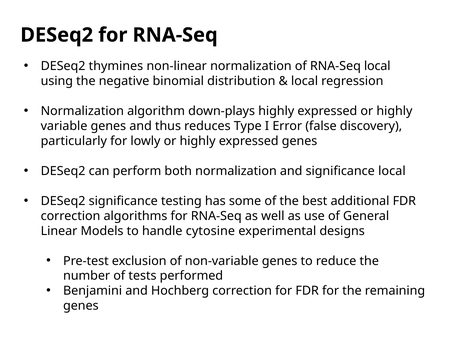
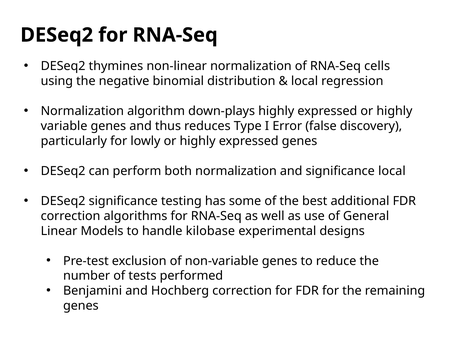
RNA-Seq local: local -> cells (377, 66)
cytosine: cytosine -> kilobase (210, 231)
